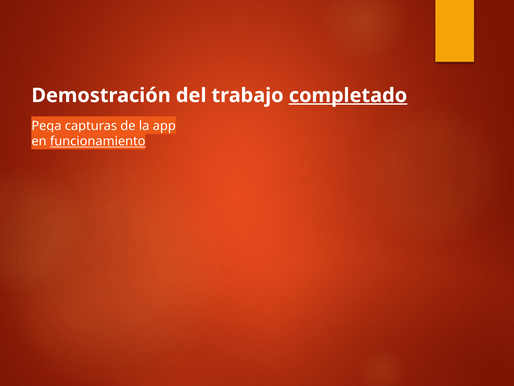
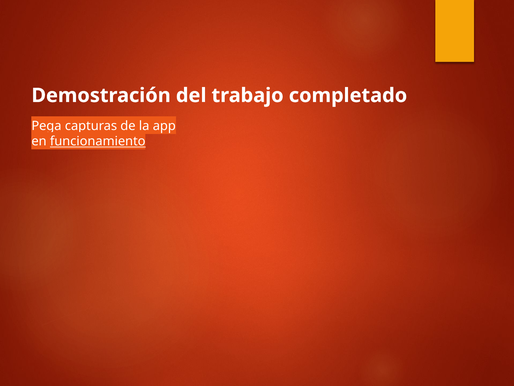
completado underline: present -> none (348, 95)
